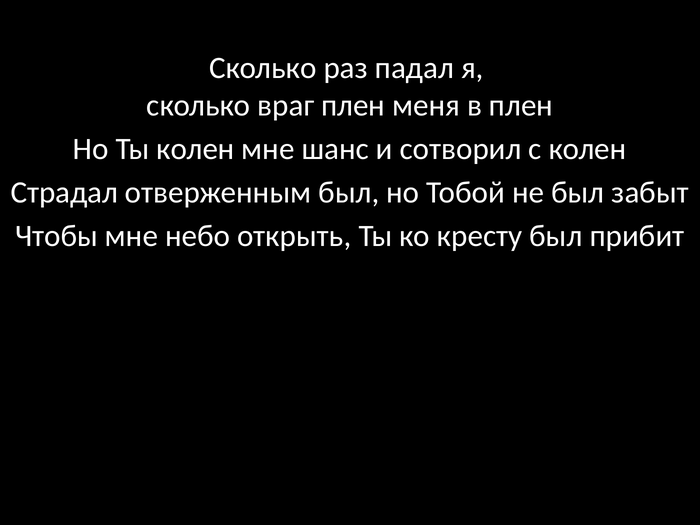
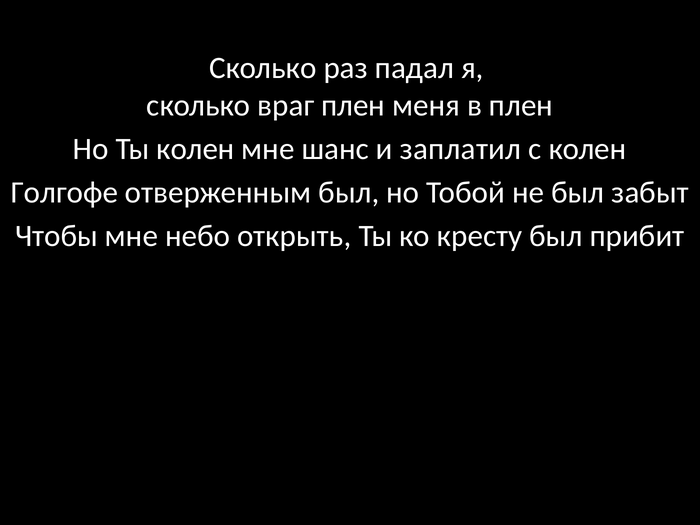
сотворил: сотворил -> заплатил (461, 149)
Страдал: Страдал -> Голгофе (64, 192)
